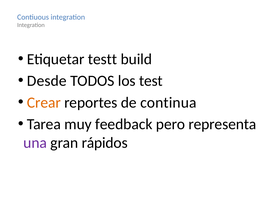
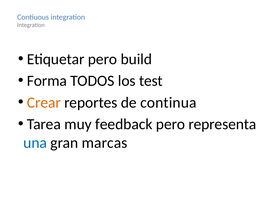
Etiquetar testt: testt -> pero (102, 59)
Desde: Desde -> Forma (47, 81)
una colour: purple -> blue (35, 142)
rápidos: rápidos -> marcas (105, 142)
